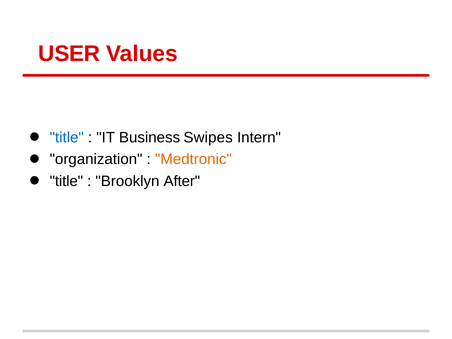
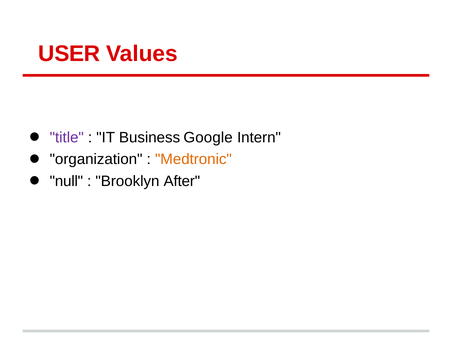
title colour: blue -> purple (67, 137)
Swipes: Swipes -> Google (208, 137)
title: title -> null (66, 181)
